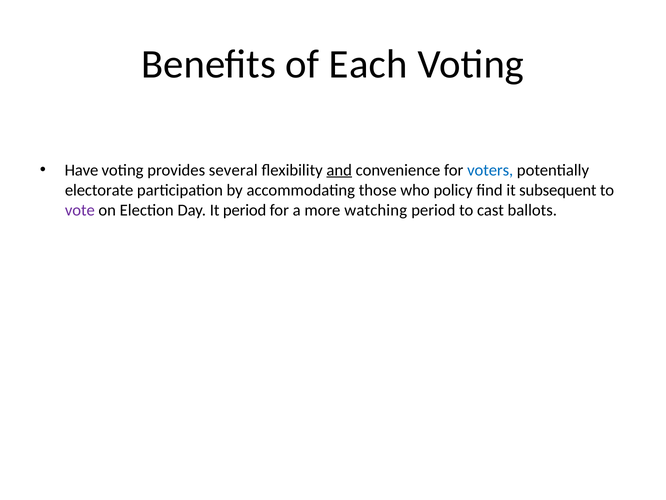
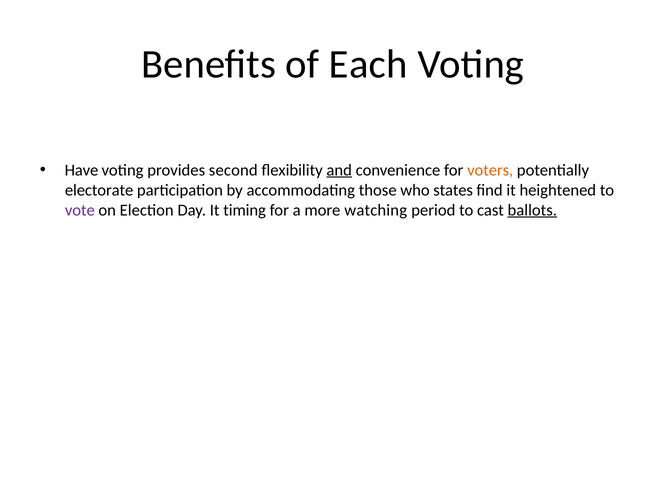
several: several -> second (233, 170)
voters colour: blue -> orange (490, 170)
policy: policy -> states (453, 190)
subsequent: subsequent -> heightened (558, 190)
It period: period -> timing (245, 210)
ballots underline: none -> present (532, 210)
